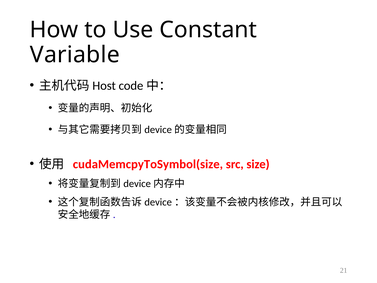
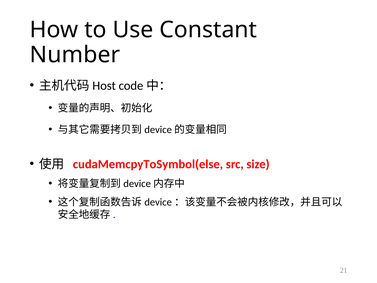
Variable: Variable -> Number (75, 55)
cudaMemcpyToSymbol(size: cudaMemcpyToSymbol(size -> cudaMemcpyToSymbol(else (148, 164)
